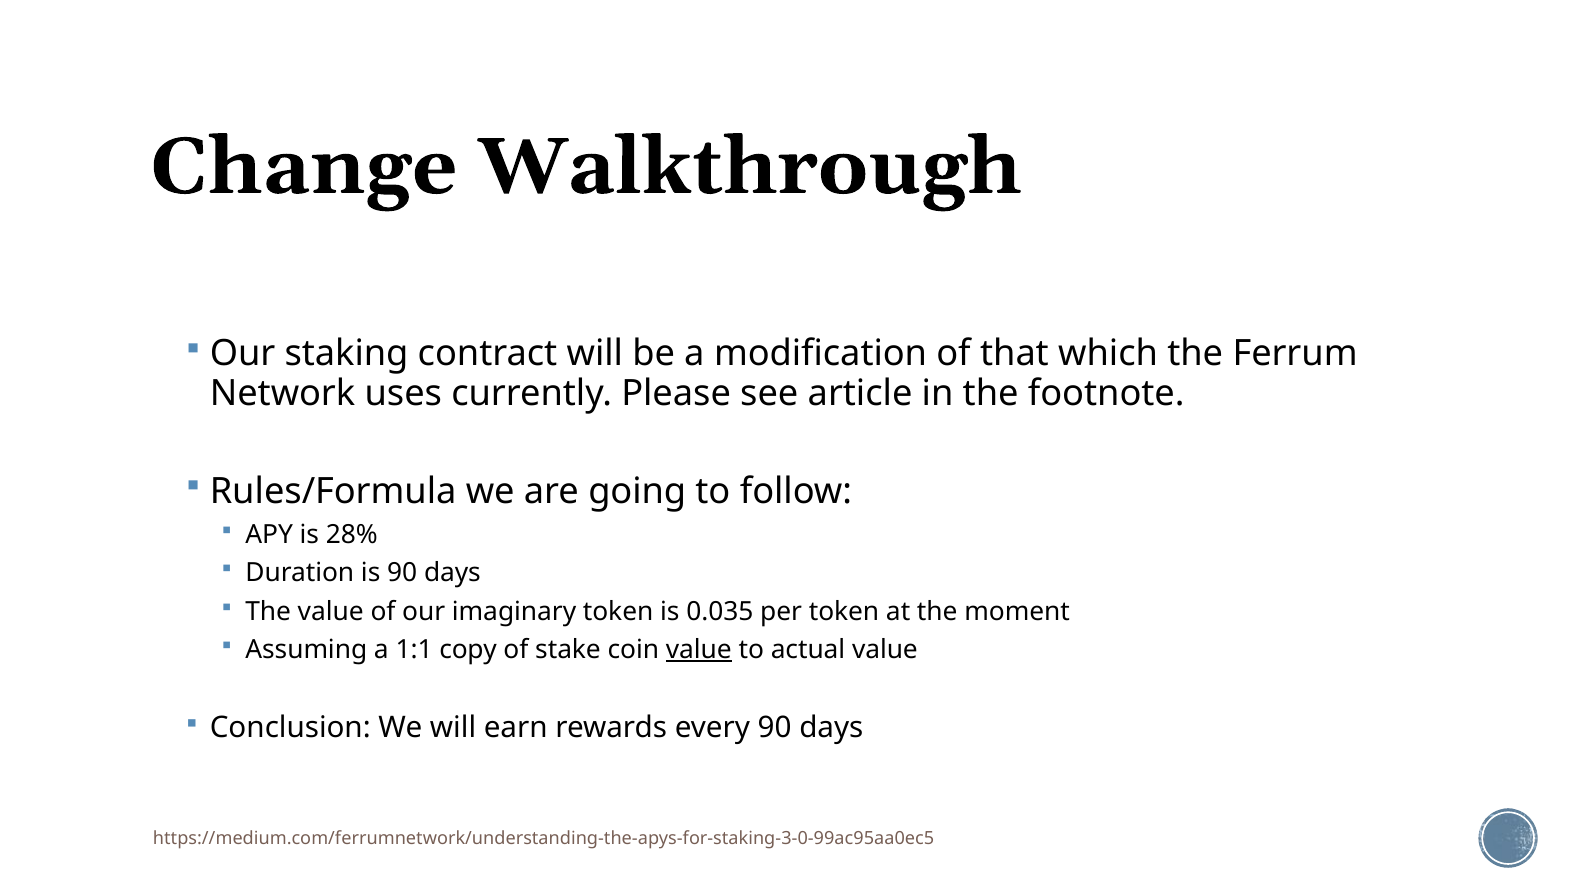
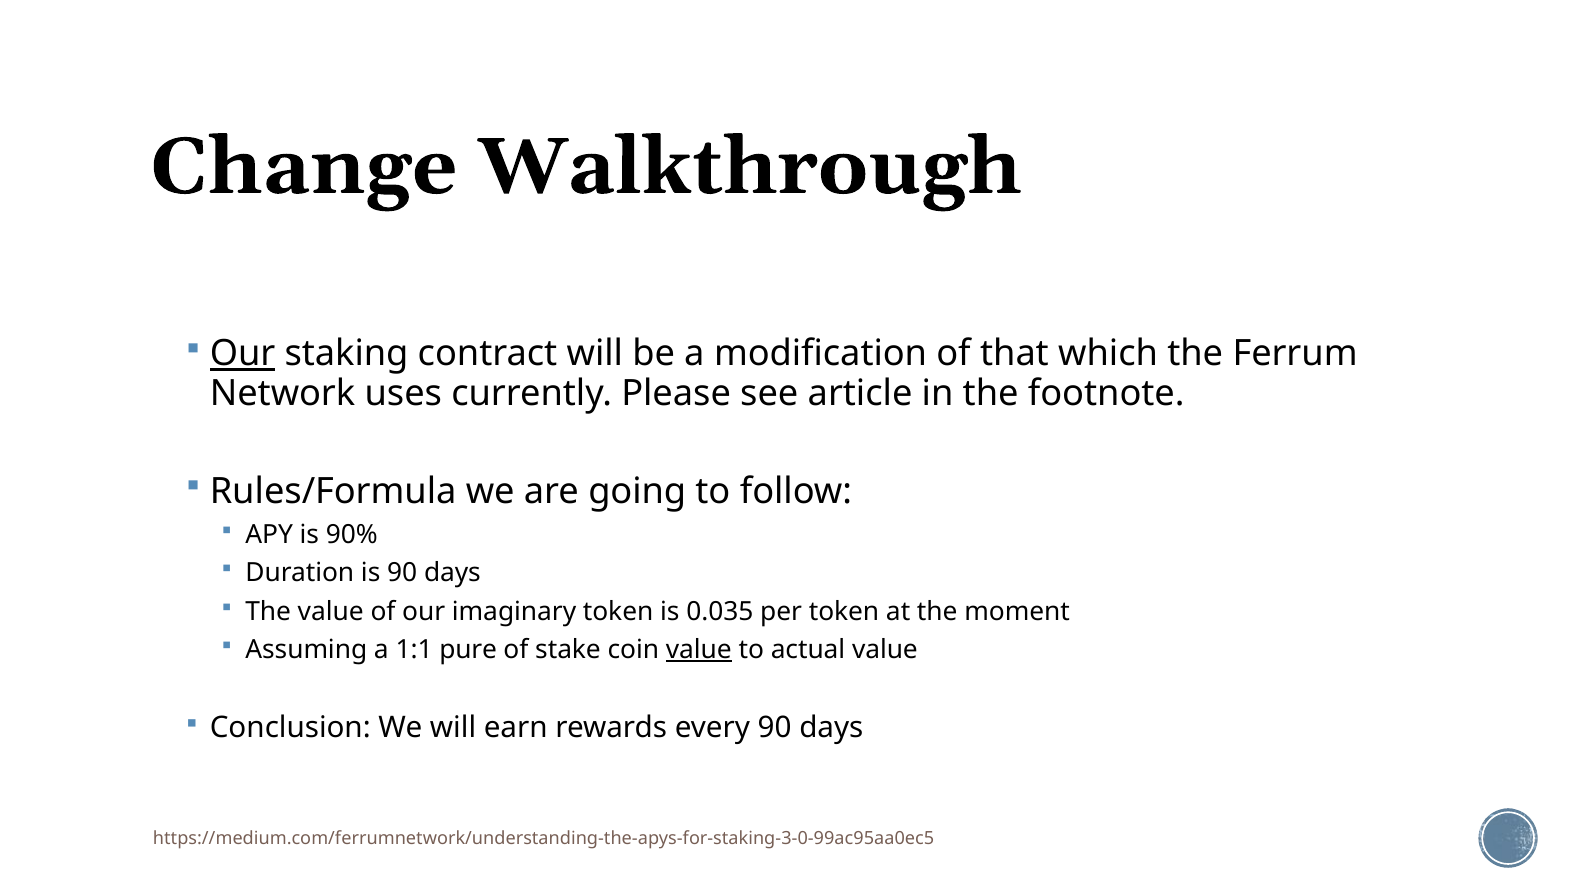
Our underline: none -> present (243, 354)
28%: 28% -> 90% (352, 534)
copy: copy -> pure (468, 649)
